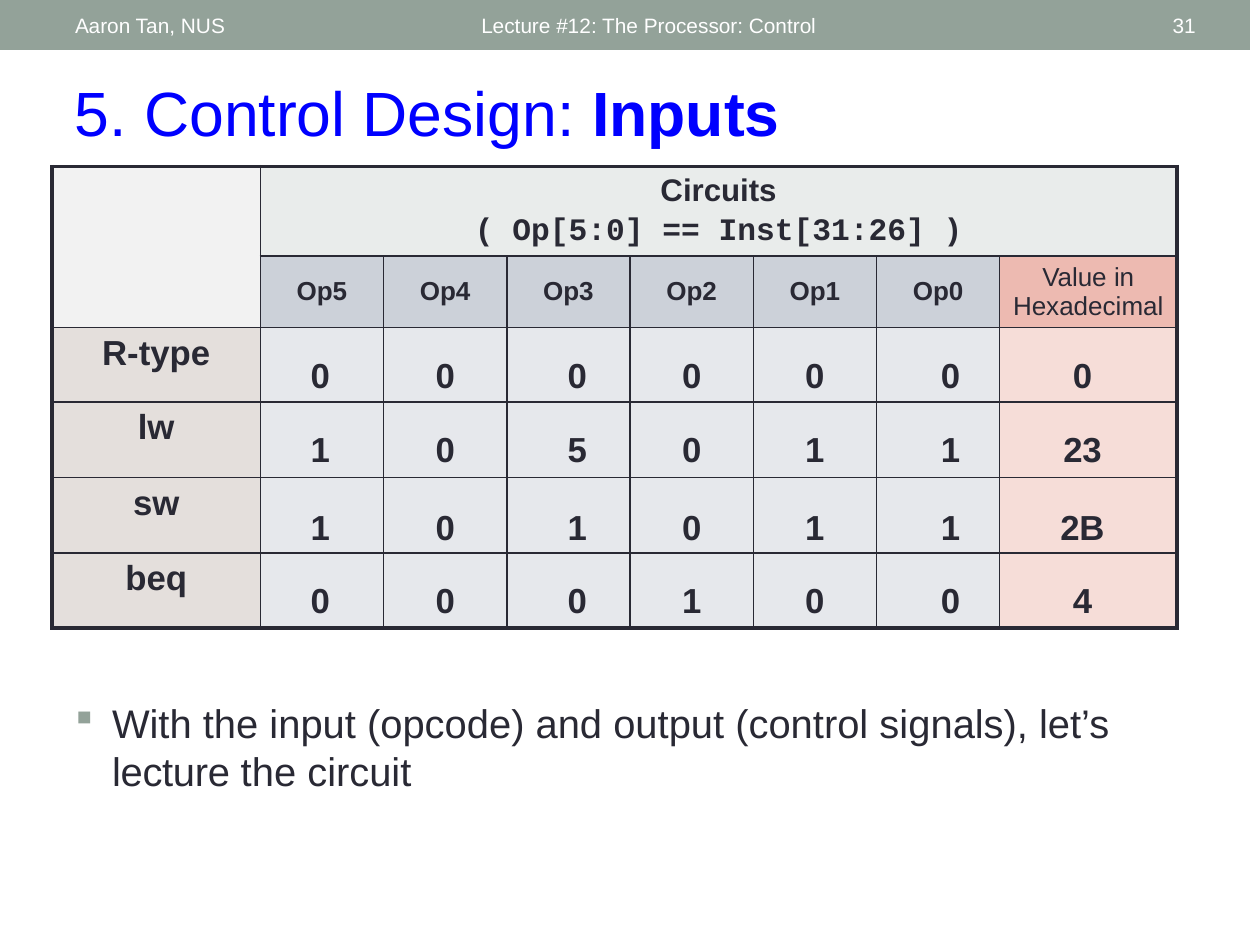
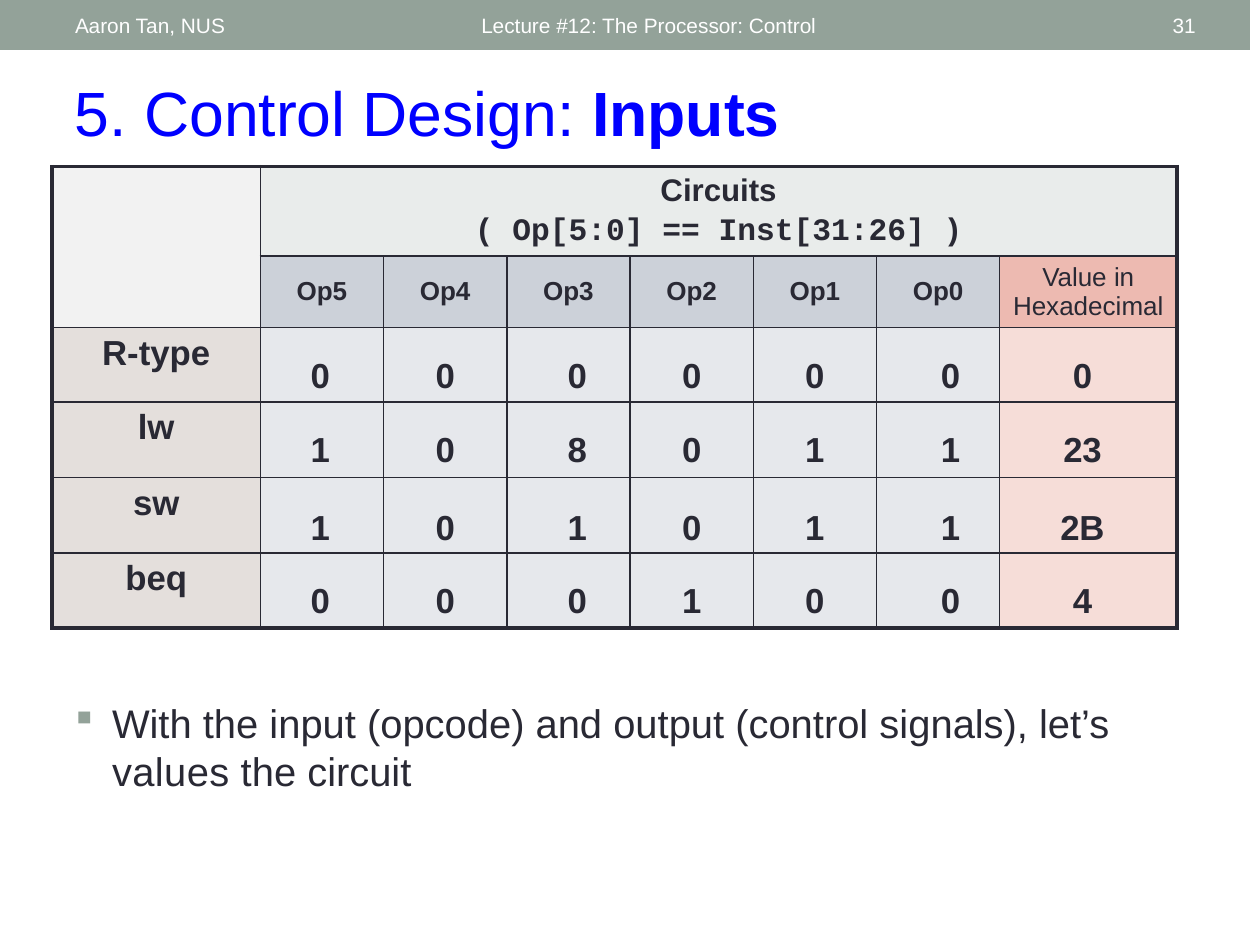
0 5: 5 -> 8 (577, 451)
lecture: lecture -> values (171, 774)
